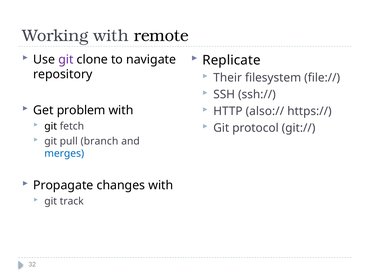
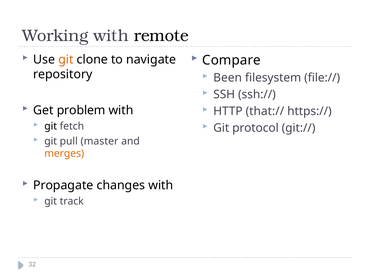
git colour: purple -> orange (66, 59)
Replicate: Replicate -> Compare (231, 60)
Their: Their -> Been (228, 78)
also://: also:// -> that:// (265, 111)
branch: branch -> master (99, 141)
merges colour: blue -> orange (64, 153)
